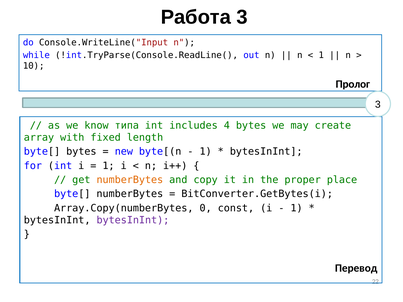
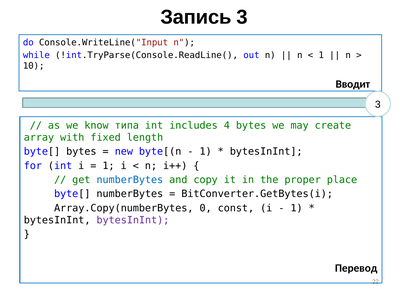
Работа: Работа -> Запись (196, 17)
Пролог: Пролог -> Вводит (353, 84)
numberBytes colour: orange -> blue (130, 180)
